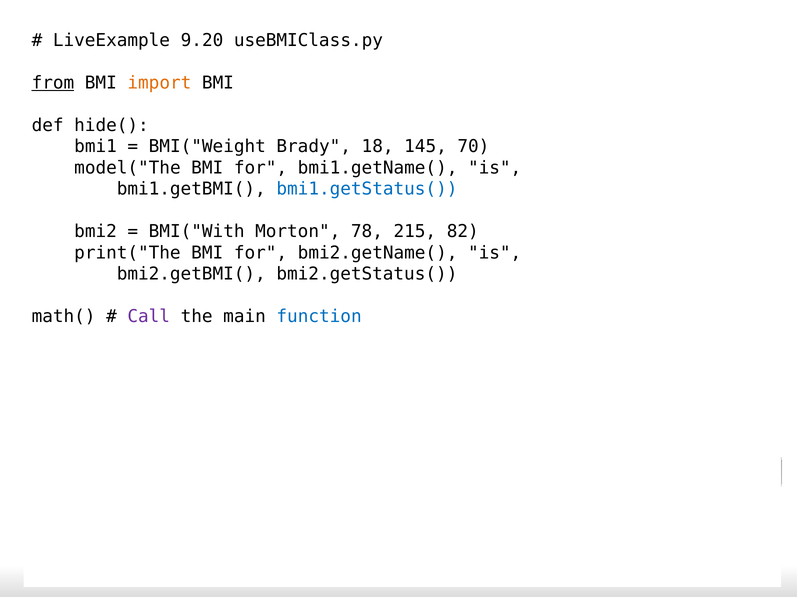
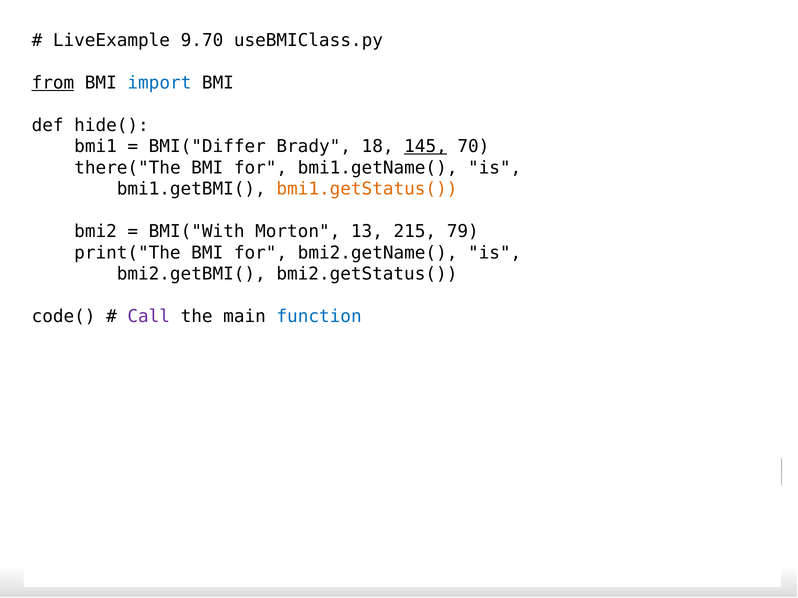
9.20: 9.20 -> 9.70 (202, 40)
import colour: orange -> blue (159, 83)
BMI("Weight: BMI("Weight -> BMI("Differ (207, 147)
145 underline: none -> present (426, 147)
model("The: model("The -> there("The (127, 168)
bmi1.getStatus( colour: blue -> orange (367, 189)
78: 78 -> 13 (367, 232)
82: 82 -> 79 (463, 232)
math(: math( -> code( (64, 317)
